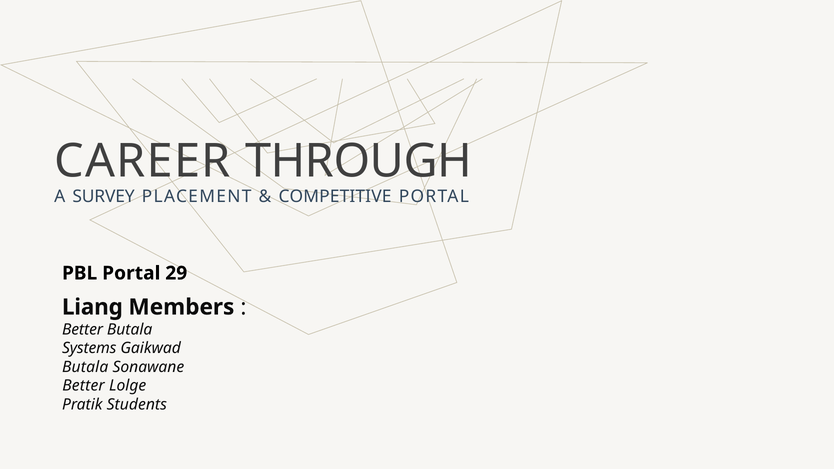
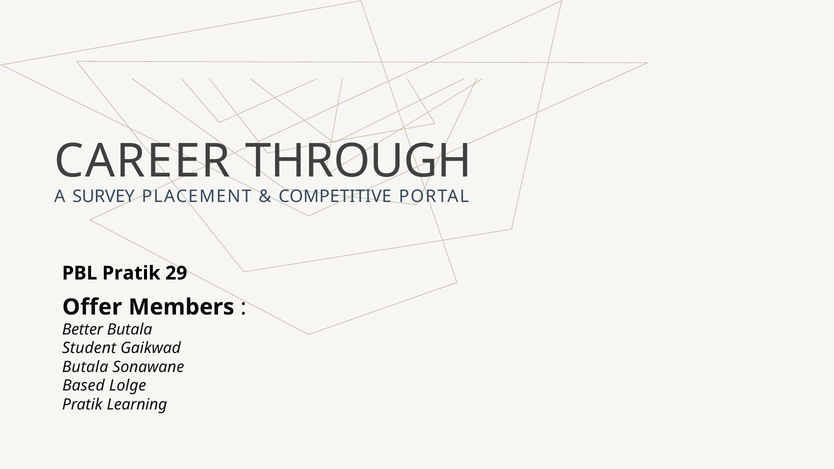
PBL Portal: Portal -> Pratik (131, 273)
Liang: Liang -> Offer (92, 307)
Systems: Systems -> Student (89, 348)
Better: Better -> Based (84, 386)
Students: Students -> Learning (137, 405)
